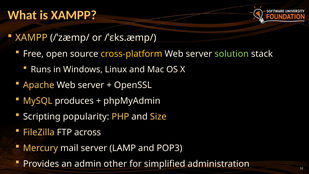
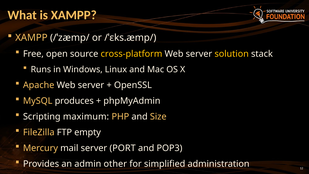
solution colour: light green -> yellow (232, 54)
popularity: popularity -> maximum (86, 116)
across: across -> empty (88, 132)
LAMP: LAMP -> PORT (123, 148)
